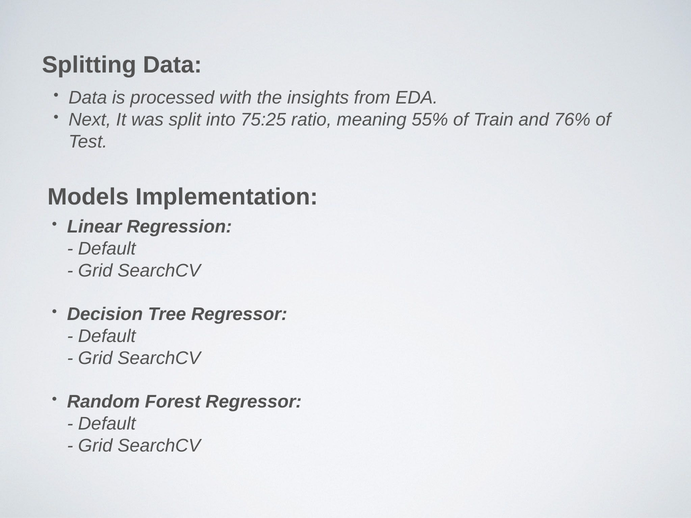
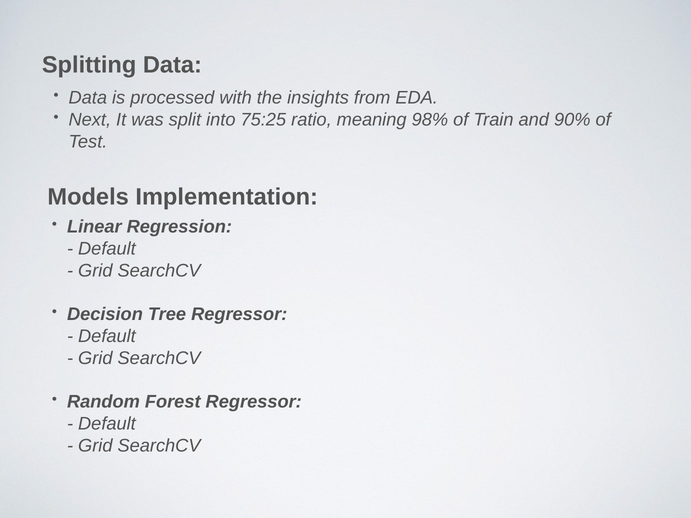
55%: 55% -> 98% (430, 120)
76%: 76% -> 90% (572, 120)
